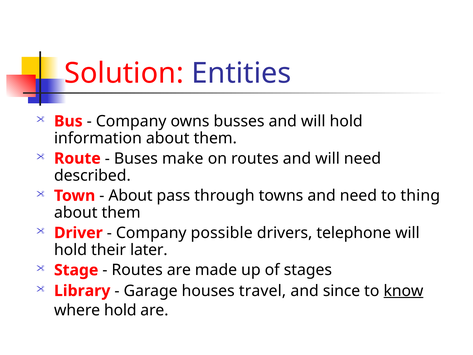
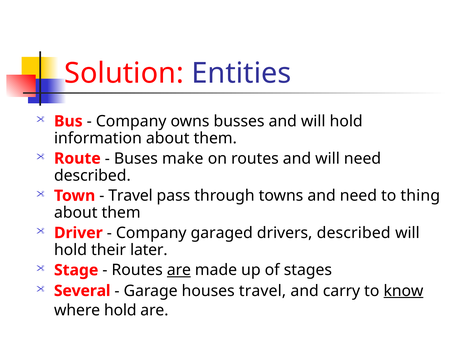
About: About -> Travel (131, 196)
possible: possible -> garaged (222, 233)
drivers telephone: telephone -> described (354, 233)
are underline: none -> present (179, 270)
Library: Library -> Several (82, 291)
since: since -> carry (341, 291)
